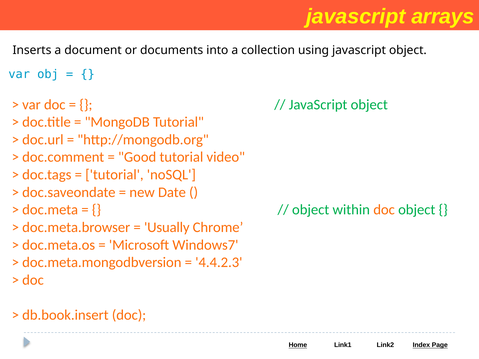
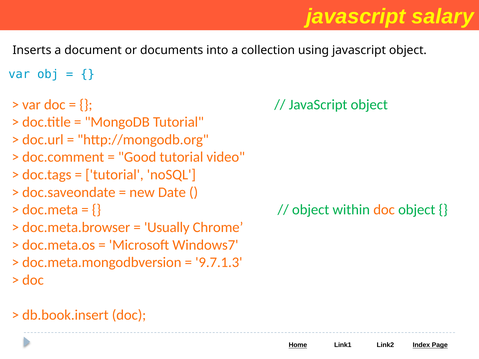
arrays: arrays -> salary (443, 17)
4.4.2.3: 4.4.2.3 -> 9.7.1.3 (219, 263)
